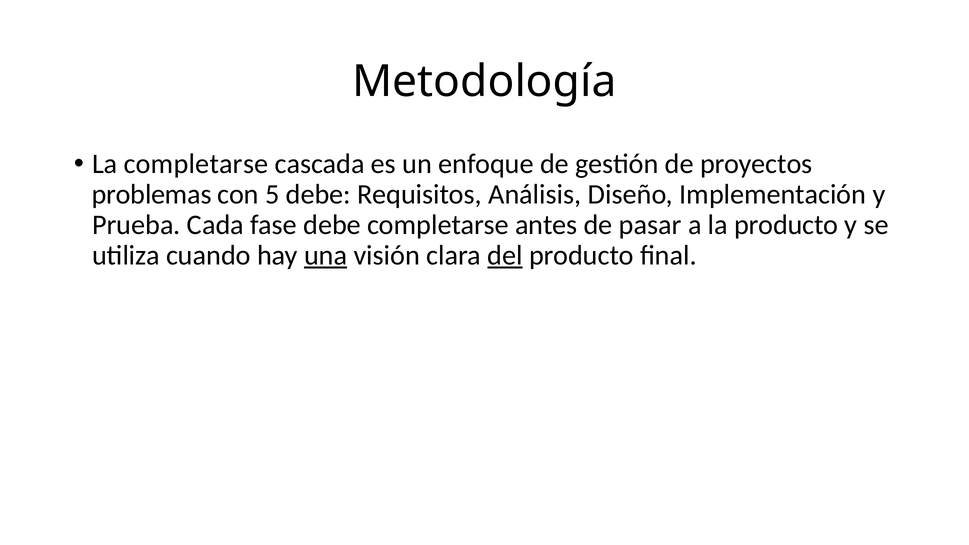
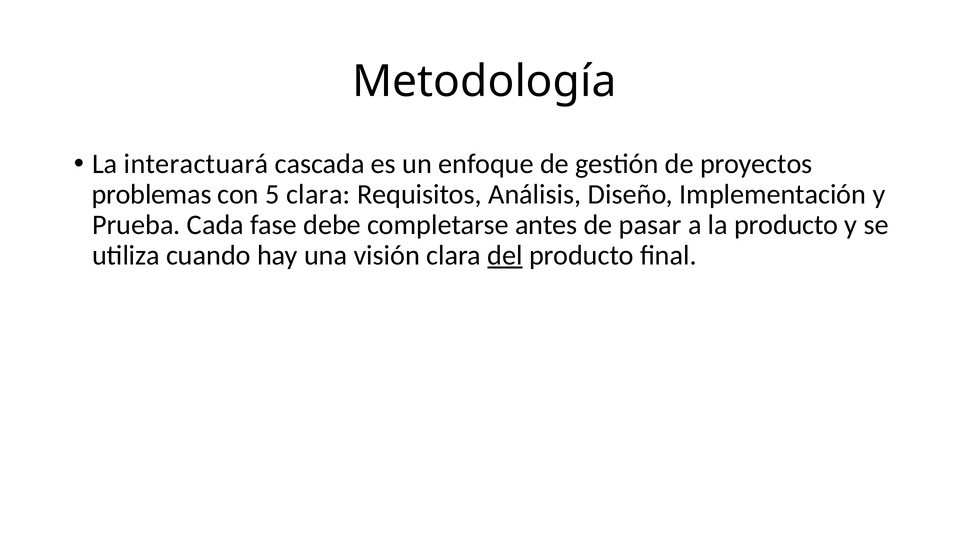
La completarse: completarse -> interactuará (196, 164)
5 debe: debe -> clara (318, 194)
una underline: present -> none (326, 255)
